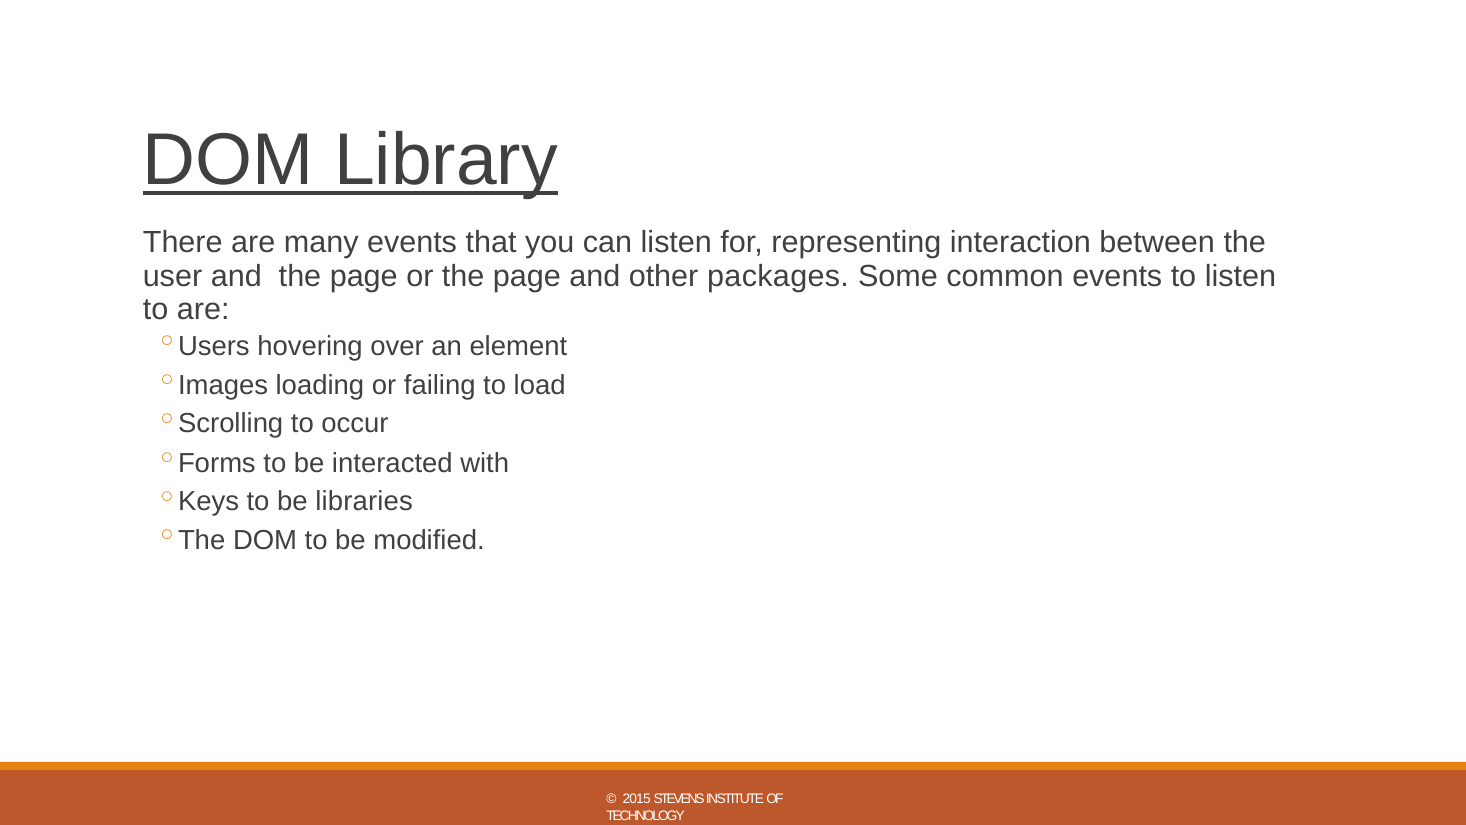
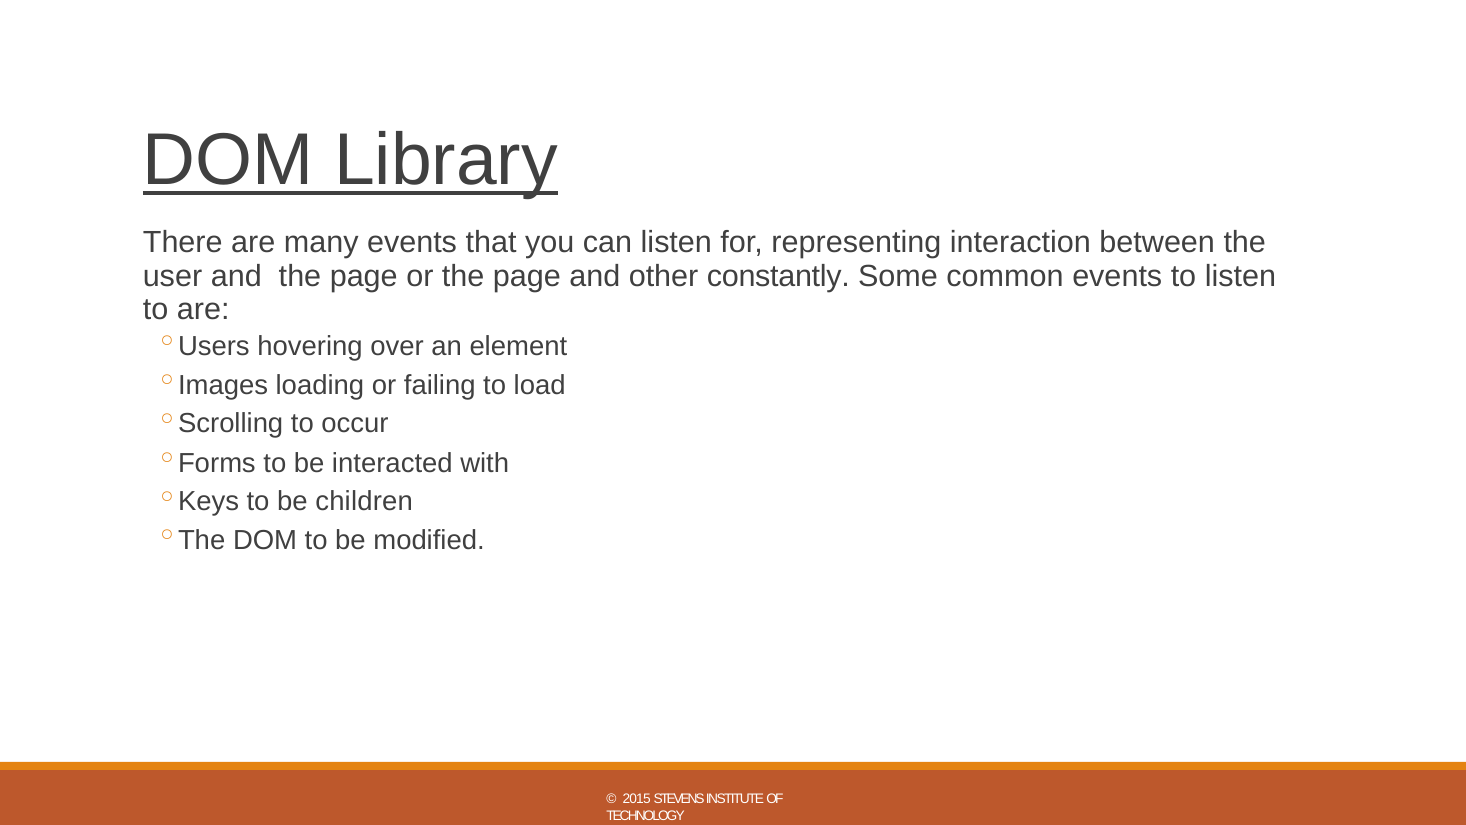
packages: packages -> constantly (778, 276)
libraries: libraries -> children (364, 501)
